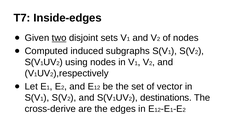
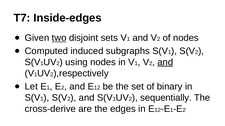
and underline: none -> present (165, 62)
vector: vector -> binary (170, 87)
destinations: destinations -> sequentially (166, 98)
